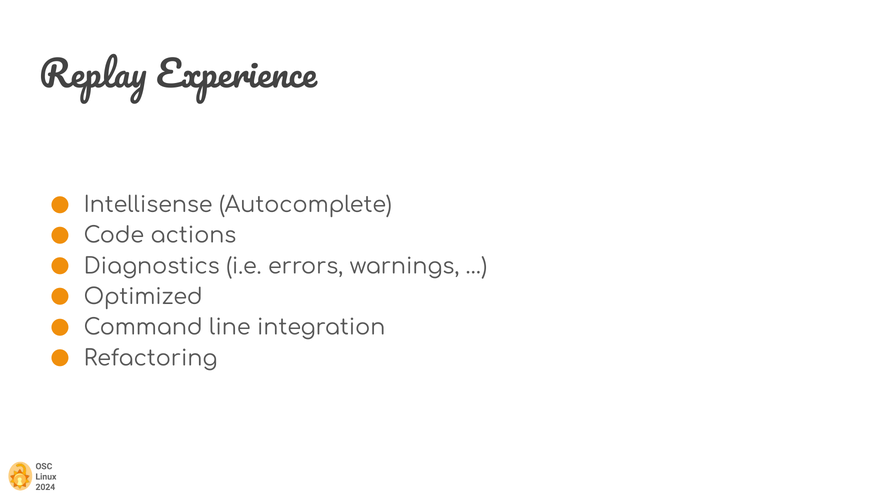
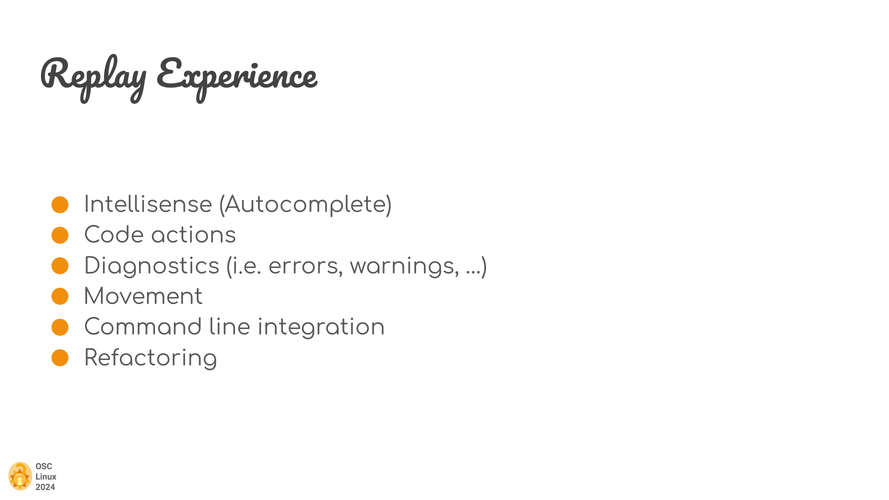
Optimized: Optimized -> Movement (143, 297)
